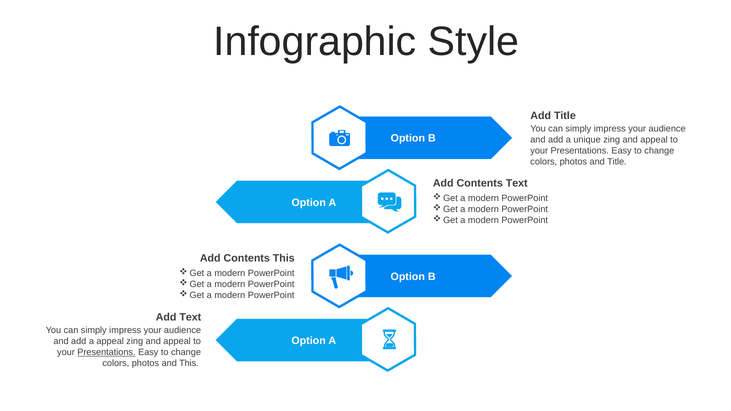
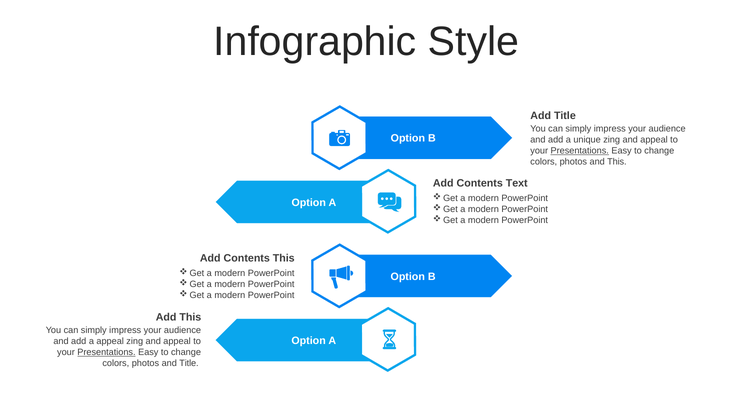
Presentations underline: none -> present (580, 151)
and Title: Title -> This (617, 162)
Add Text: Text -> This (190, 317)
and This: This -> Title (189, 363)
